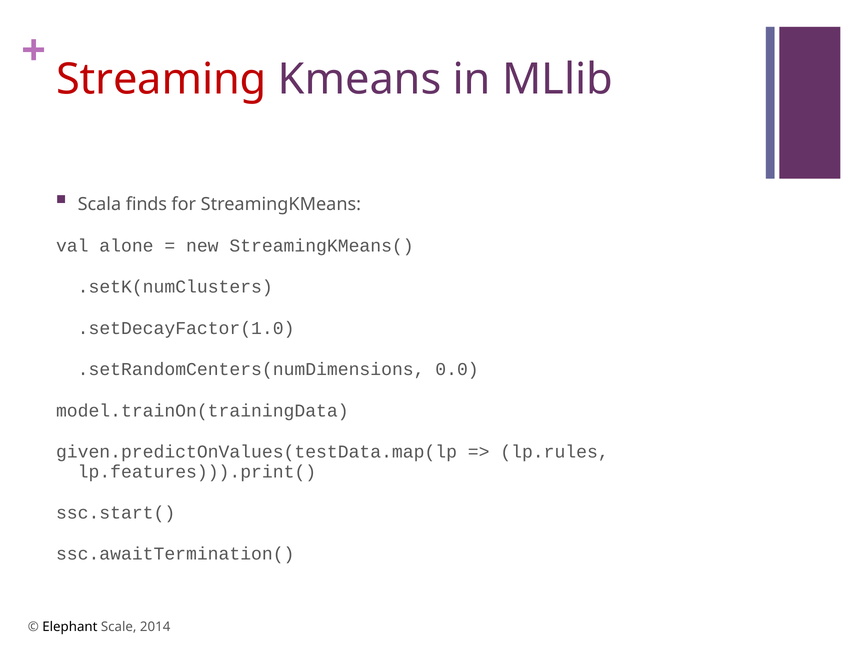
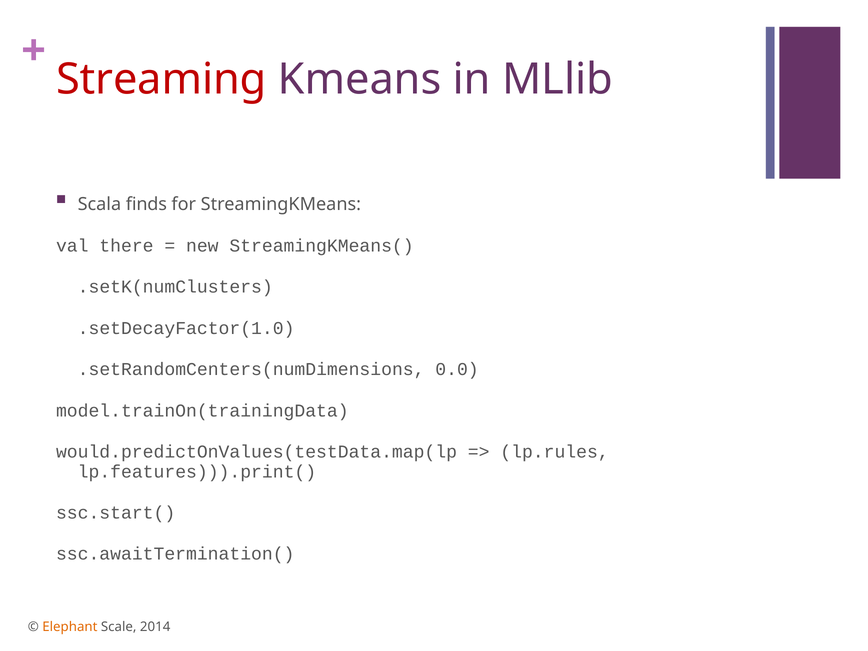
alone: alone -> there (126, 246)
given.predictOnValues(testData.map(lp: given.predictOnValues(testData.map(lp -> would.predictOnValues(testData.map(lp (257, 452)
Elephant colour: black -> orange (70, 627)
